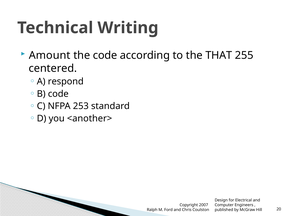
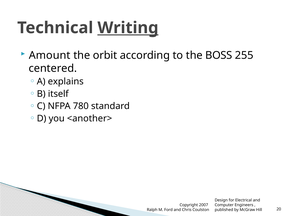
Writing underline: none -> present (128, 28)
the code: code -> orbit (105, 55)
THAT: THAT -> BOSS (219, 55)
respond: respond -> explains (66, 81)
B code: code -> itself (58, 94)
253: 253 -> 780 (81, 106)
